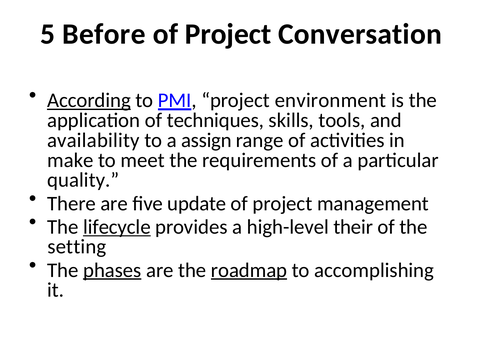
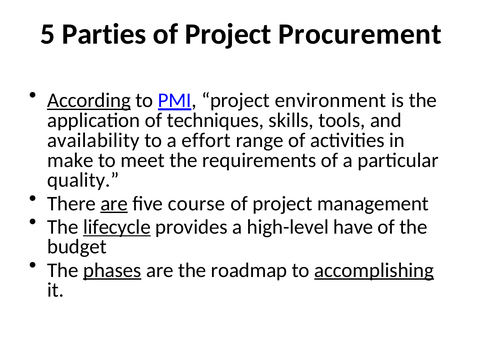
Before: Before -> Parties (104, 34)
Conversation: Conversation -> Procurement (360, 34)
assign: assign -> effort (206, 140)
are underline: none -> present (114, 204)
update: update -> course (197, 204)
their: their -> have (353, 227)
setting: setting -> budget (77, 247)
roadmap underline: present -> none (249, 270)
accomplishing underline: none -> present (374, 270)
